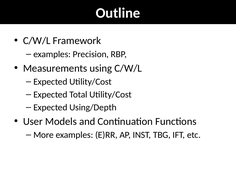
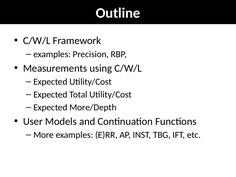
Using/Depth: Using/Depth -> More/Depth (93, 107)
